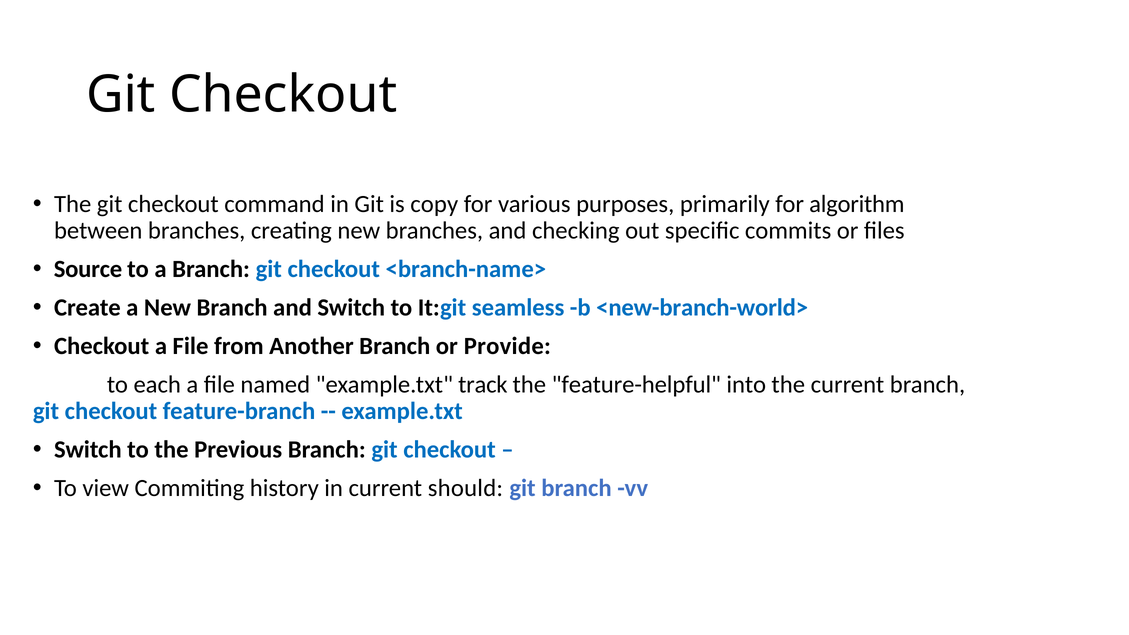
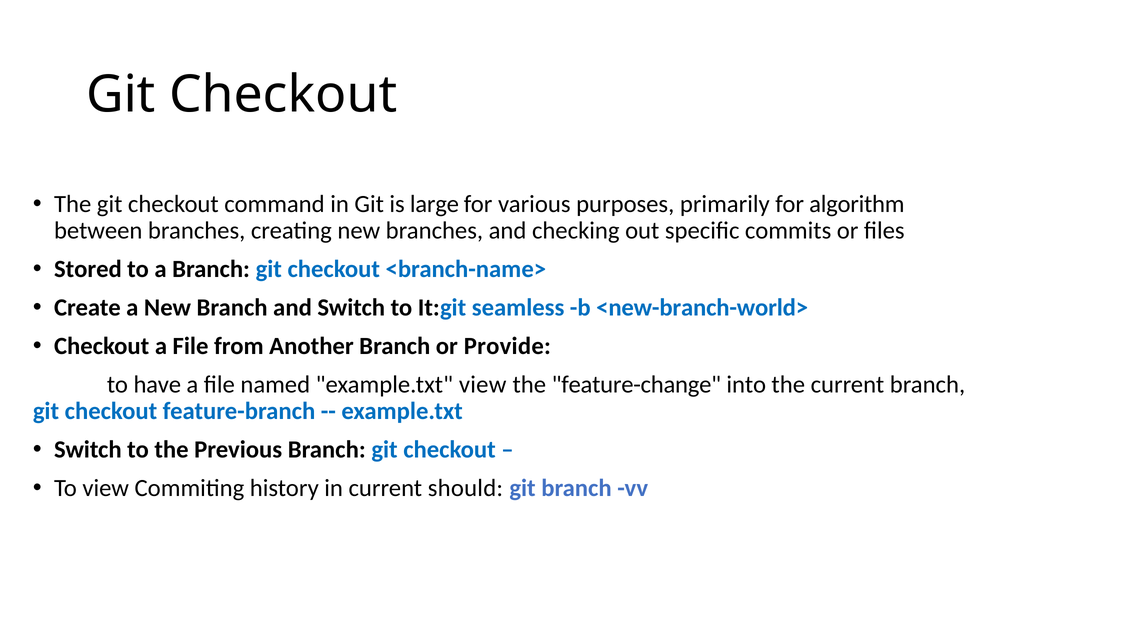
copy: copy -> large (434, 204)
Source: Source -> Stored (88, 269)
each: each -> have (157, 384)
example.txt track: track -> view (483, 384)
feature-helpful: feature-helpful -> feature-change (636, 384)
